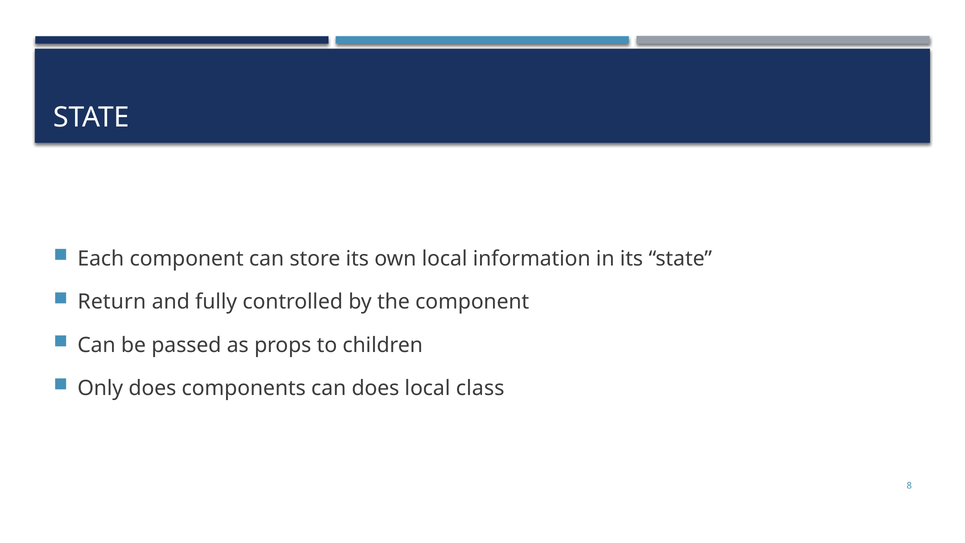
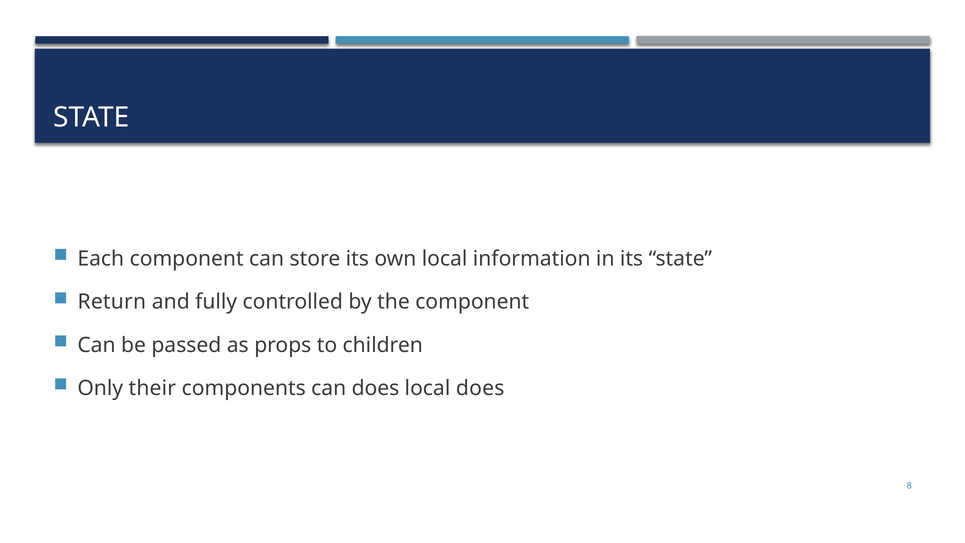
Only does: does -> their (152, 388)
local class: class -> does (480, 388)
